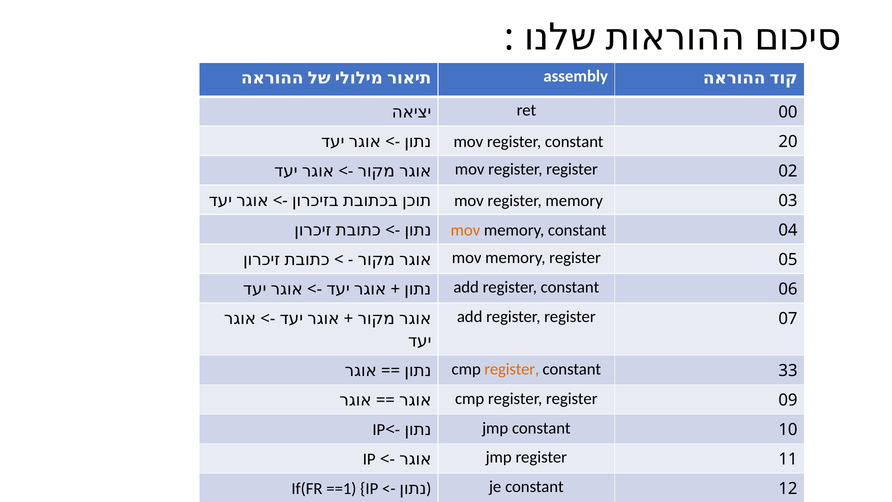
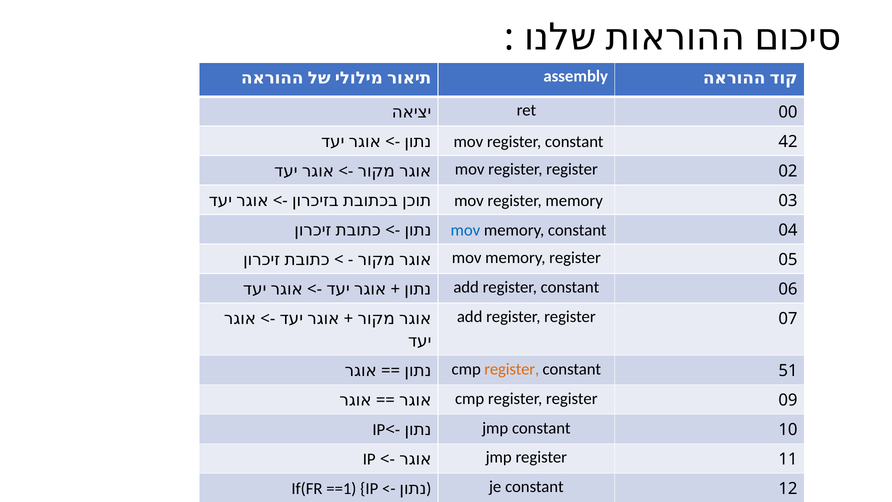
20: 20 -> 42 (788, 142)
mov colour: orange -> blue (465, 230)
33: 33 -> 51 (788, 371)
